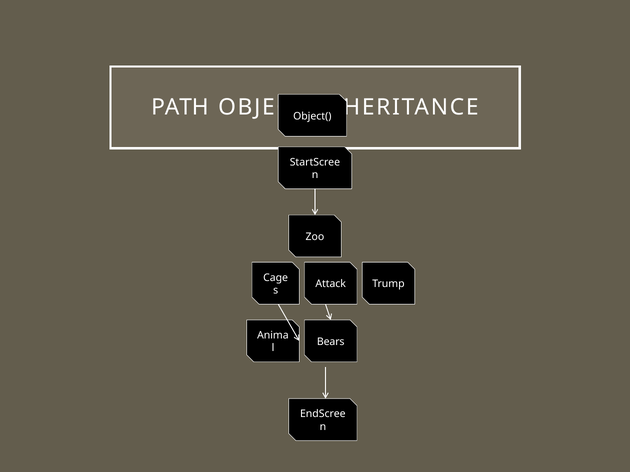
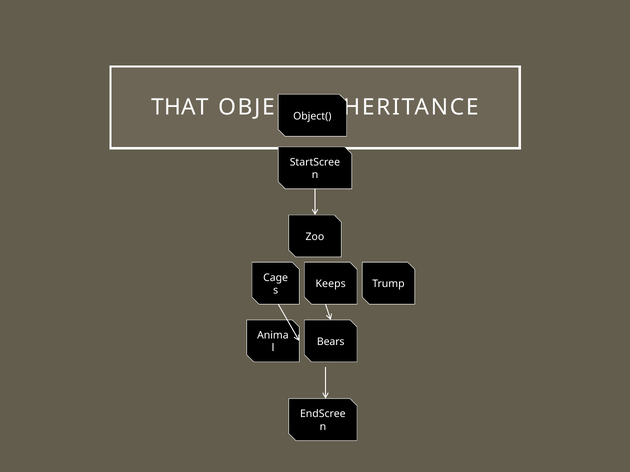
PATH: PATH -> THAT (180, 107)
Attack: Attack -> Keeps (331, 284)
